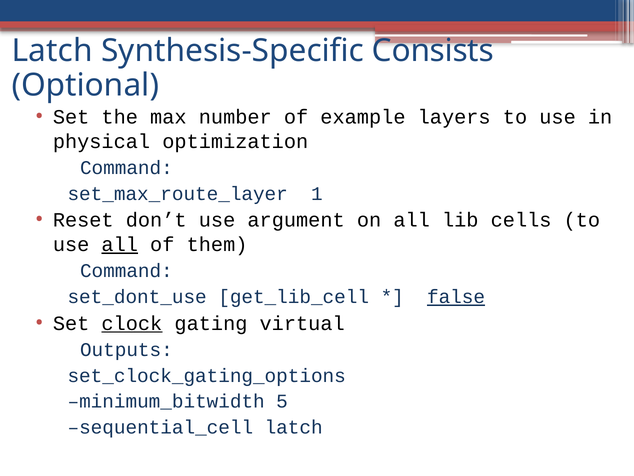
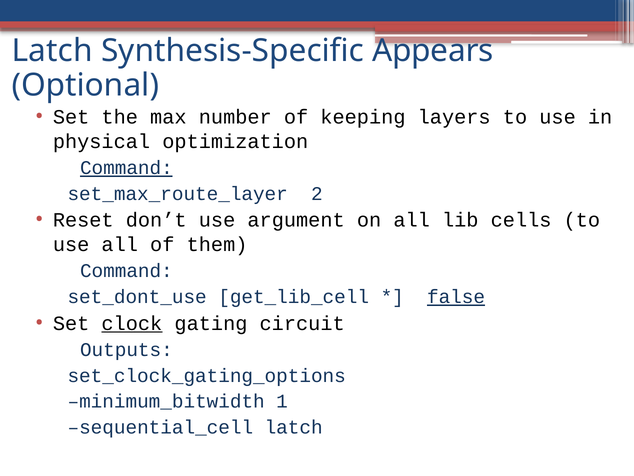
Consists: Consists -> Appears (433, 51)
example: example -> keeping (363, 117)
Command underline: none -> present (126, 168)
1: 1 -> 2 (317, 194)
all underline: present -> none (120, 244)
virtual: virtual -> circuit (302, 323)
5: 5 -> 1 (282, 401)
